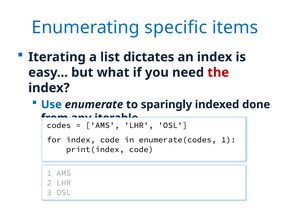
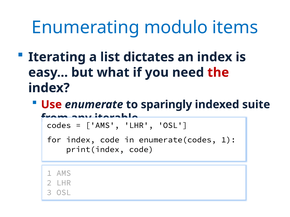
specific: specific -> modulo (176, 28)
Use colour: blue -> red (51, 105)
done: done -> suite (256, 105)
